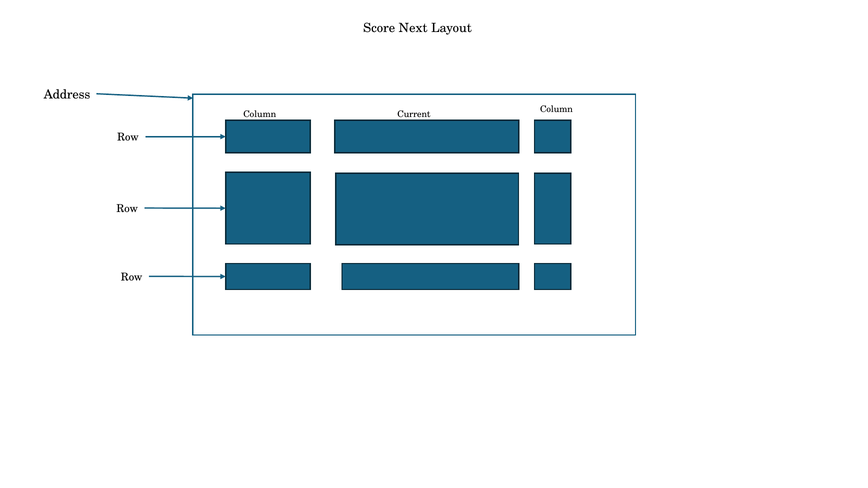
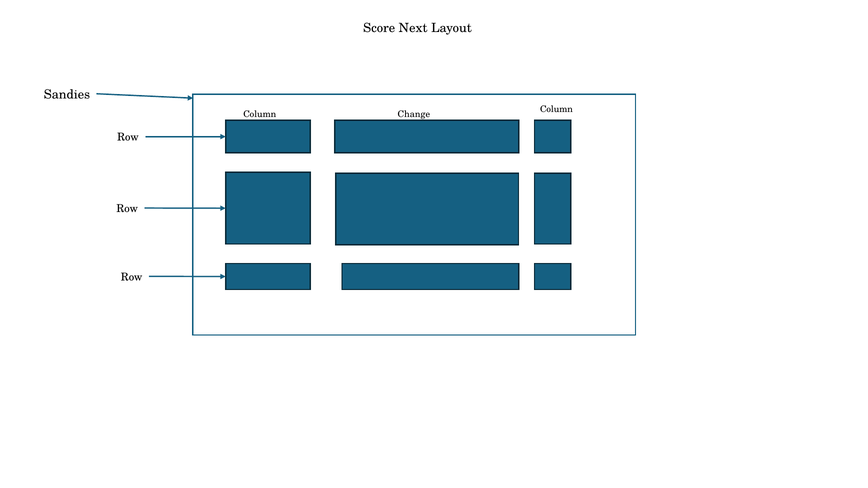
Address: Address -> Sandies (67, 95)
Current: Current -> Change (414, 114)
